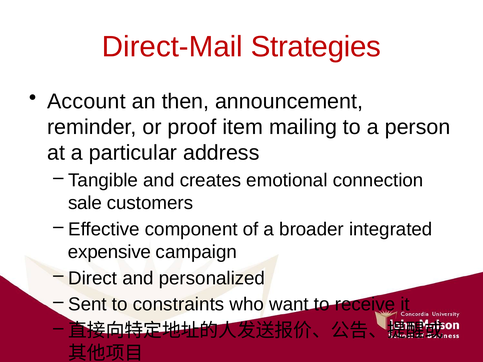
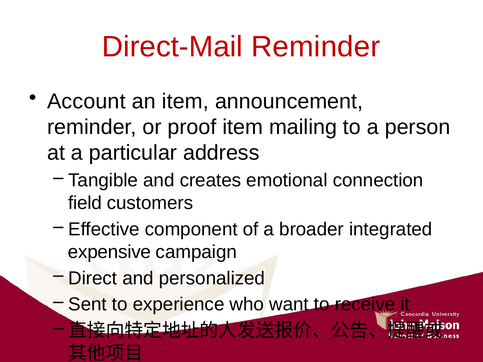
Direct-Mail Strategies: Strategies -> Reminder (316, 47)
an then: then -> item (185, 101)
sale: sale -> field (85, 203)
constraints: constraints -> experience (179, 305)
